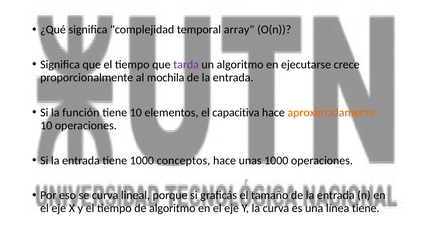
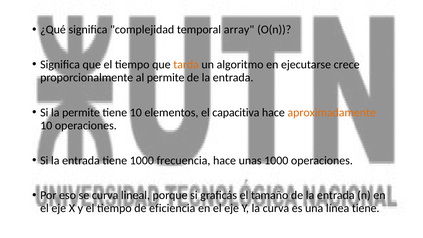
tarda colour: purple -> orange (186, 65)
al mochila: mochila -> permite (166, 78)
la función: función -> permite (81, 112)
conceptos: conceptos -> frecuencia (183, 160)
de algoritmo: algoritmo -> eficiencia (172, 208)
